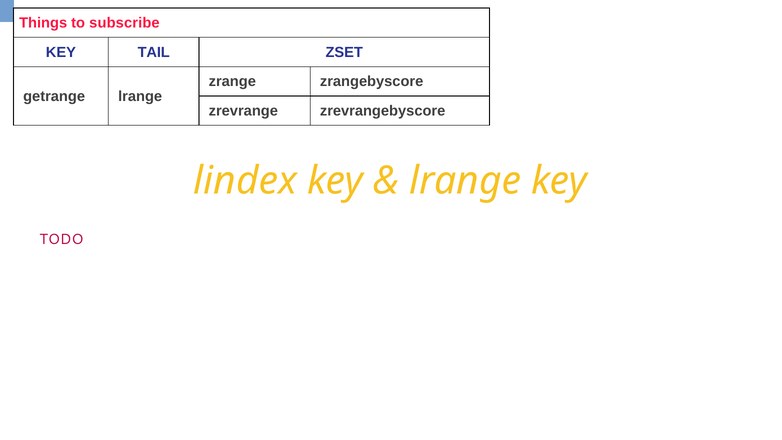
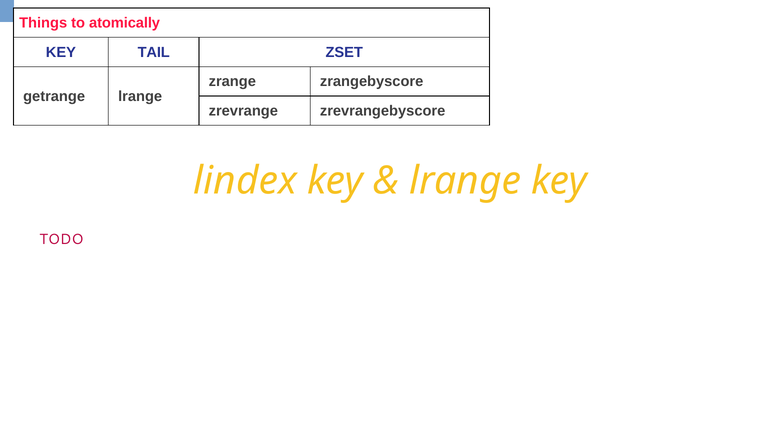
subscribe: subscribe -> atomically (125, 23)
